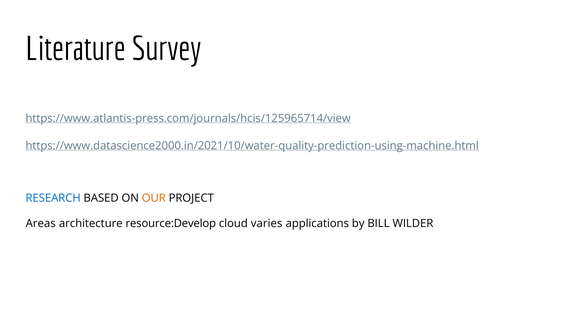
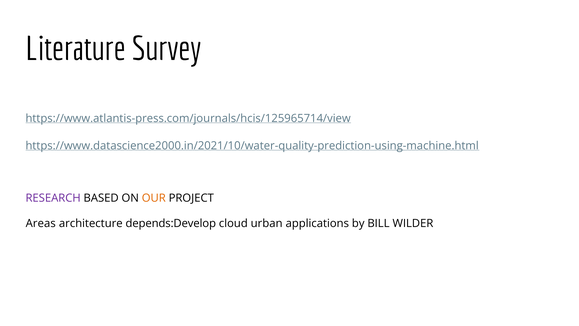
RESEARCH colour: blue -> purple (53, 198)
resource:Develop: resource:Develop -> depends:Develop (171, 223)
varies: varies -> urban (267, 223)
